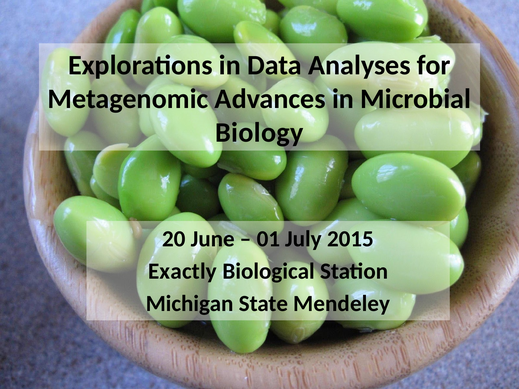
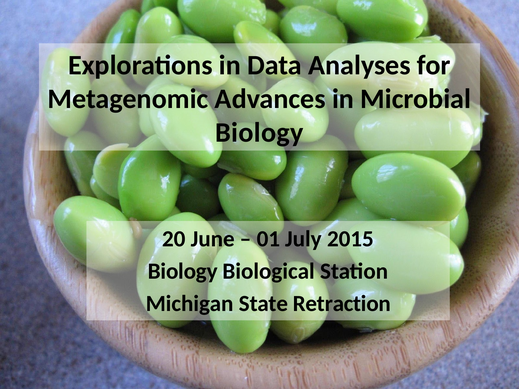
Exactly: Exactly -> Biology (183, 271)
Mendeley: Mendeley -> Retraction (342, 304)
